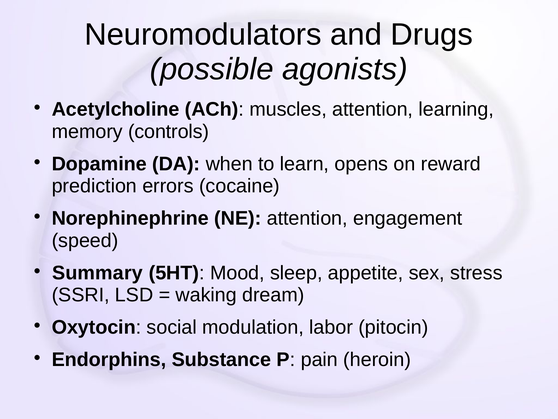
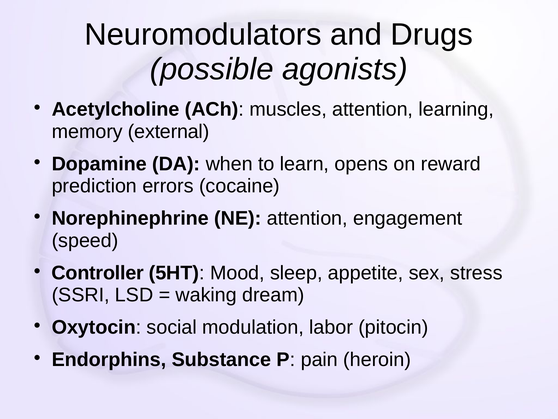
controls: controls -> external (169, 132)
Summary: Summary -> Controller (98, 273)
